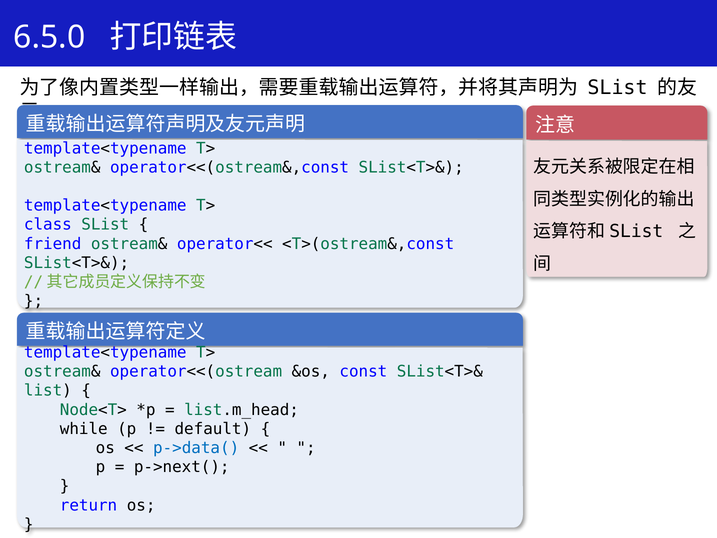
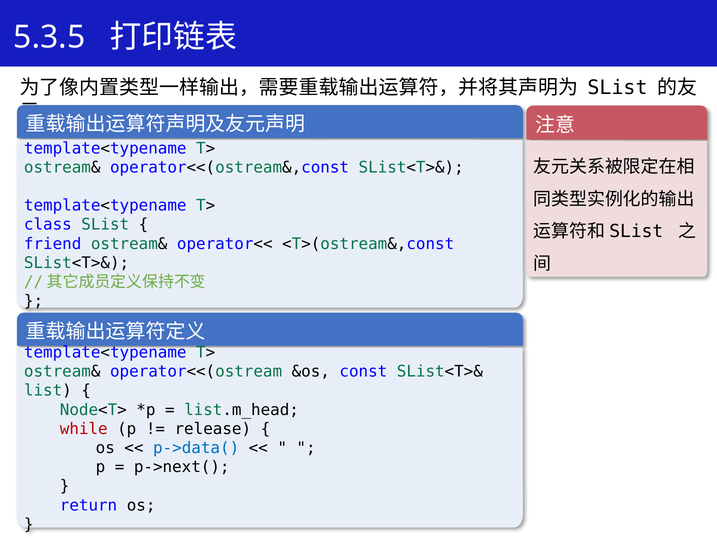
6.5.0: 6.5.0 -> 5.3.5 (49, 37)
while colour: black -> red (84, 429)
default: default -> release (213, 429)
